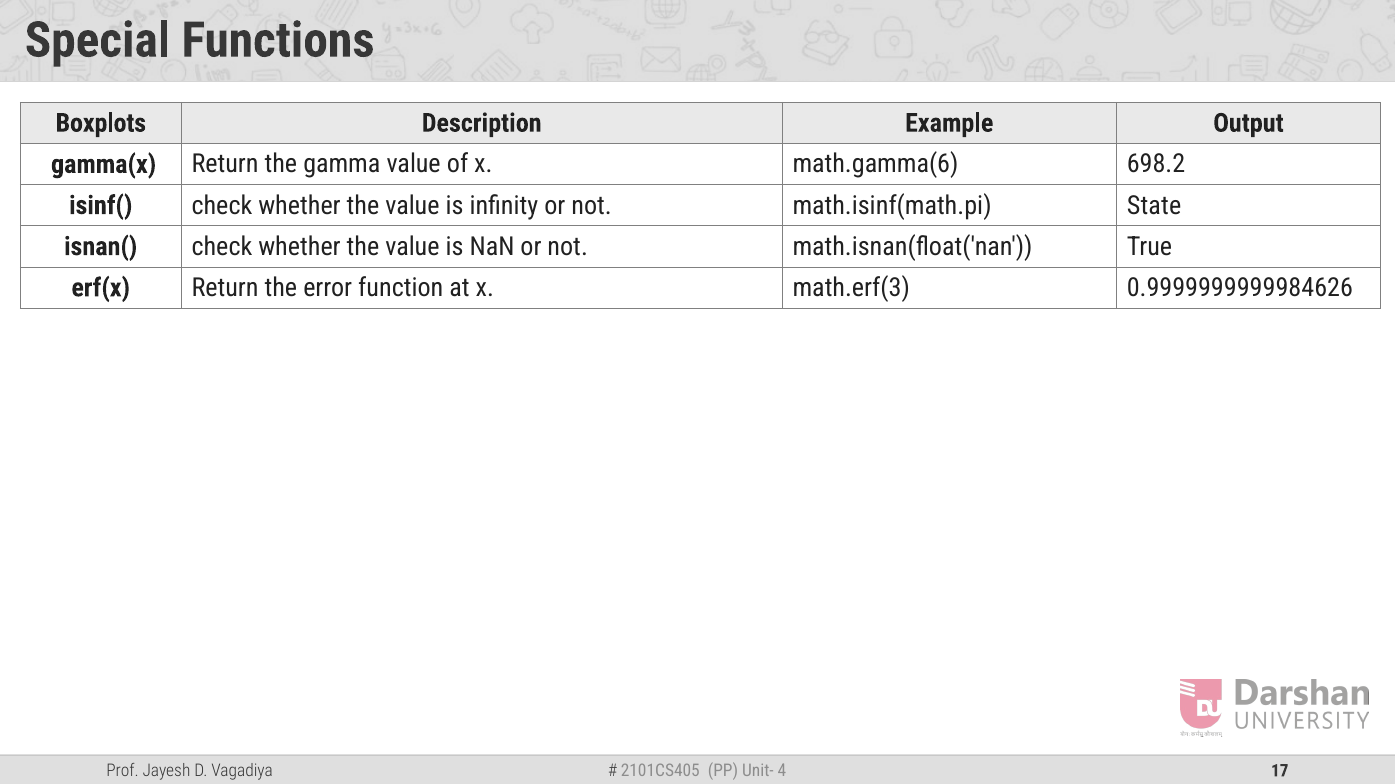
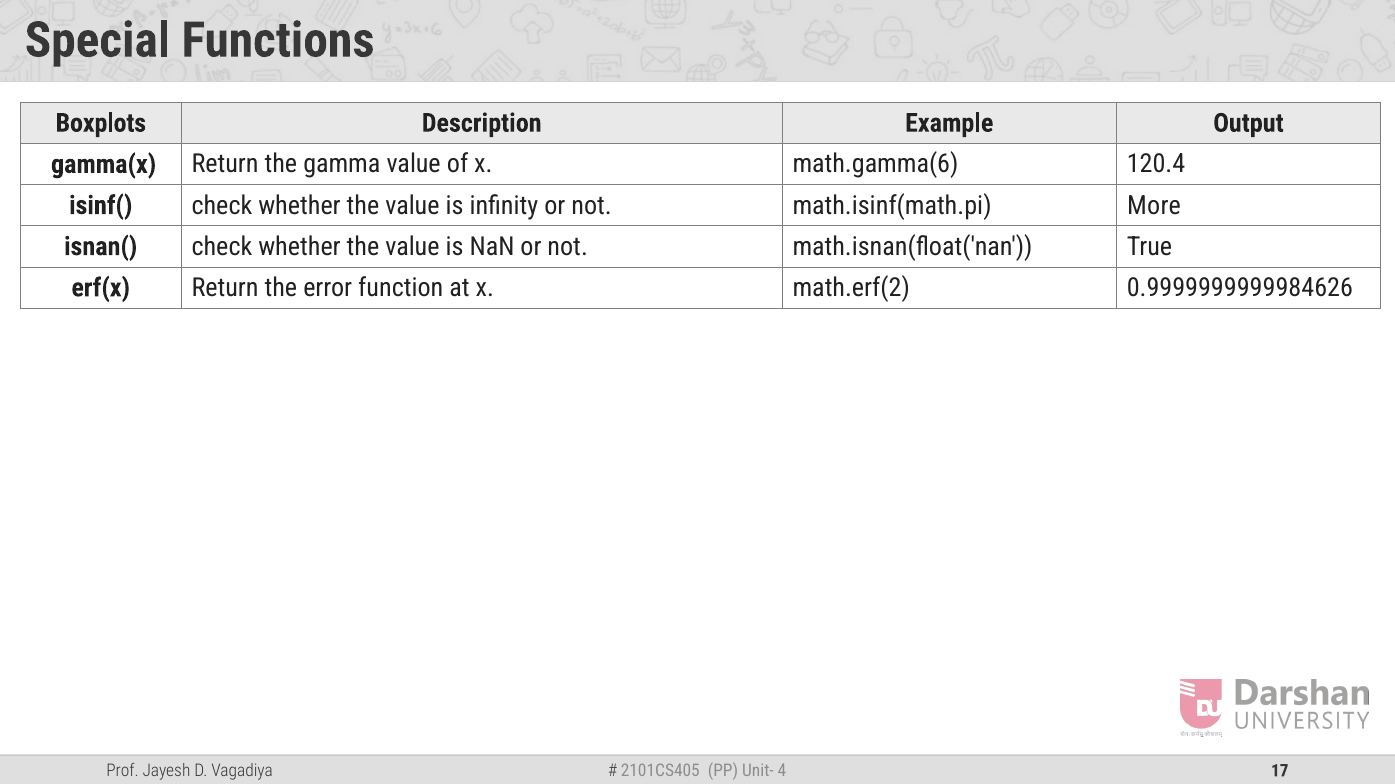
698.2: 698.2 -> 120.4 (1156, 164)
State: State -> More (1154, 206)
math.erf(3: math.erf(3 -> math.erf(2 (851, 288)
